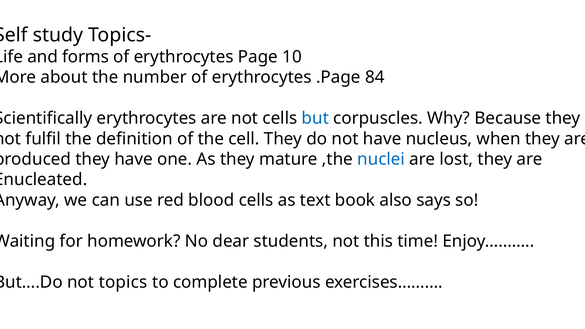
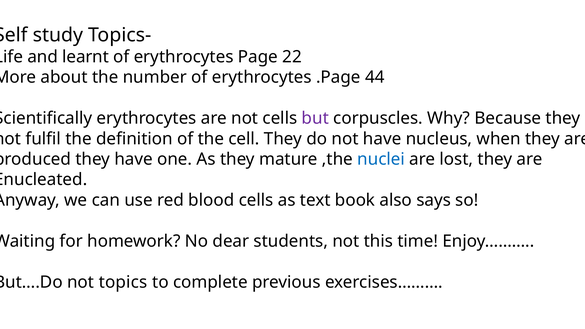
forms: forms -> learnt (86, 57)
10: 10 -> 22 (292, 57)
84: 84 -> 44 (375, 77)
but colour: blue -> purple (315, 118)
